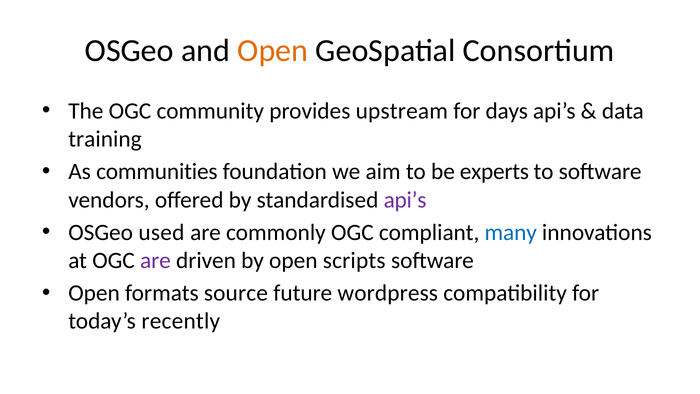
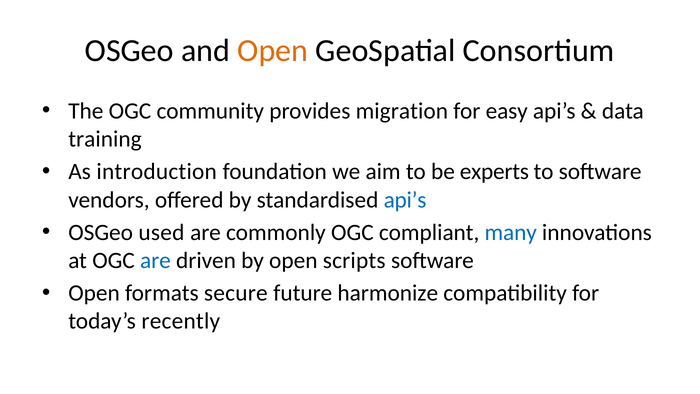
upstream: upstream -> migration (402, 111)
days: days -> easy (507, 111)
communities: communities -> introduction (157, 172)
api’s colour: purple -> blue (405, 200)
are colour: purple -> blue (155, 260)
source: source -> secure (236, 293)
wordpress: wordpress -> harmonize (388, 293)
